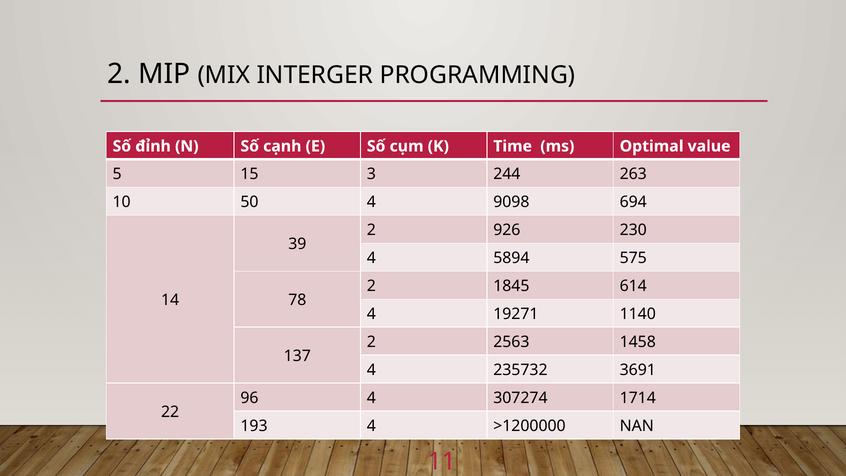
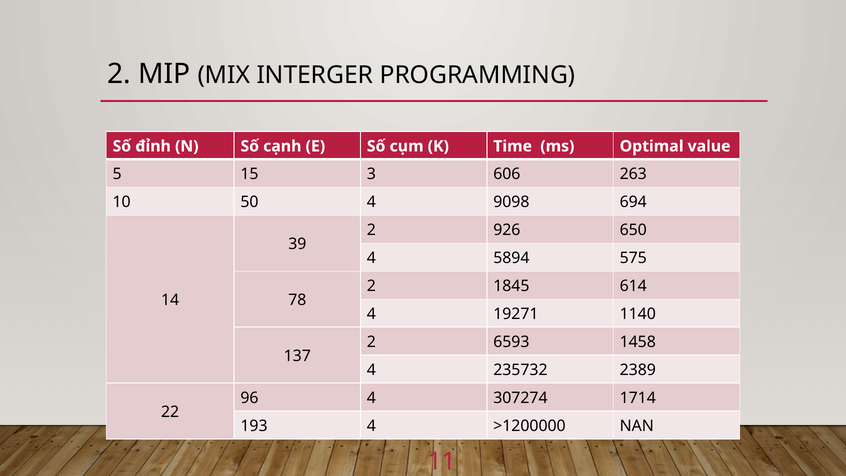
244: 244 -> 606 (507, 174)
230: 230 -> 650 (633, 230)
2563: 2563 -> 6593 (511, 342)
3691: 3691 -> 2389 (638, 370)
